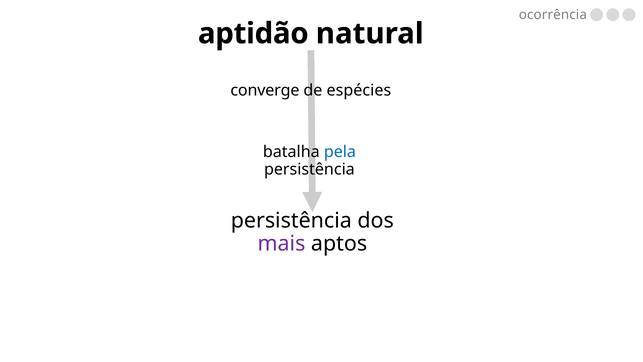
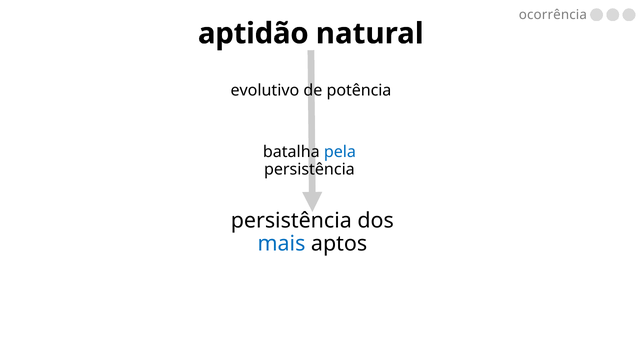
converge: converge -> evolutivo (265, 91)
espécies: espécies -> potência (359, 91)
mais colour: purple -> blue (281, 244)
